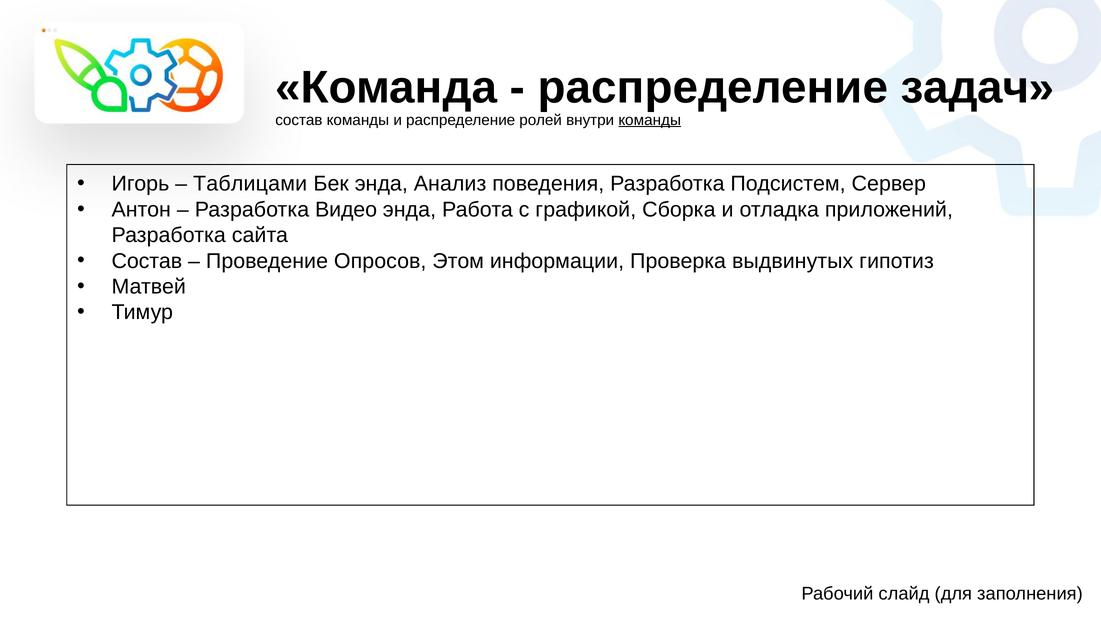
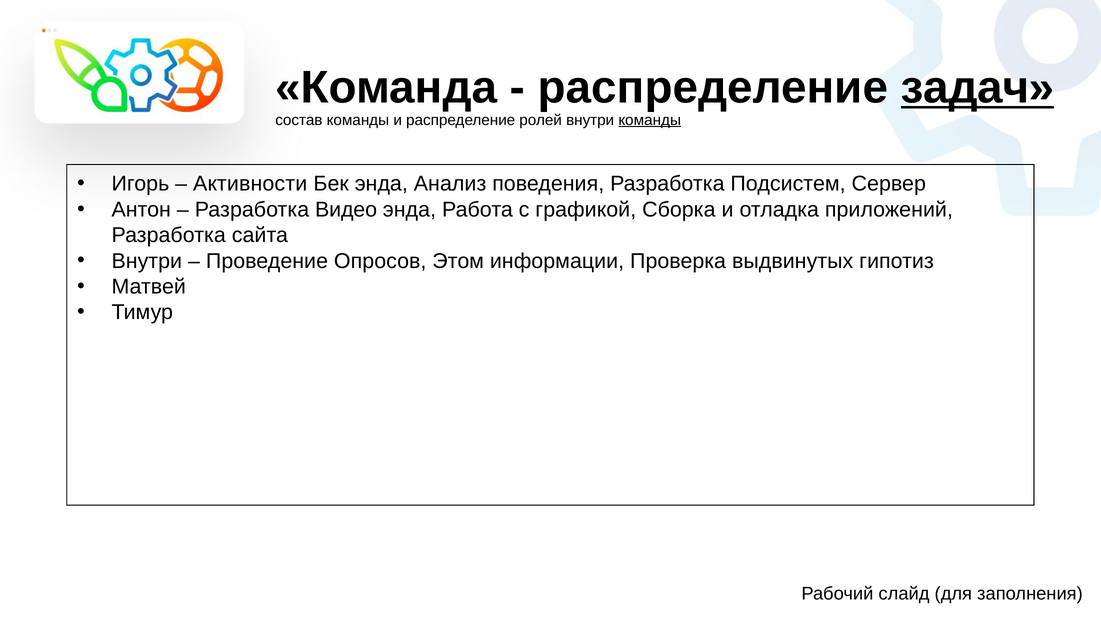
задач underline: none -> present (978, 87)
Таблицами: Таблицами -> Активности (250, 184)
Состав: Состав -> Внутри (147, 261)
